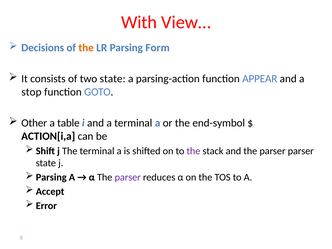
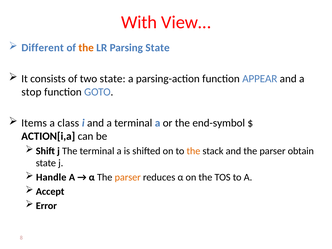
Decisions: Decisions -> Different (43, 48)
Parsing Form: Form -> State (158, 48)
Other: Other -> Items (34, 123)
table: table -> class (68, 123)
the colour: purple -> orange (193, 151)
parser parser: parser -> obtain (301, 151)
Parsing: Parsing -> Handle (51, 177)
parser colour: purple -> orange (128, 177)
